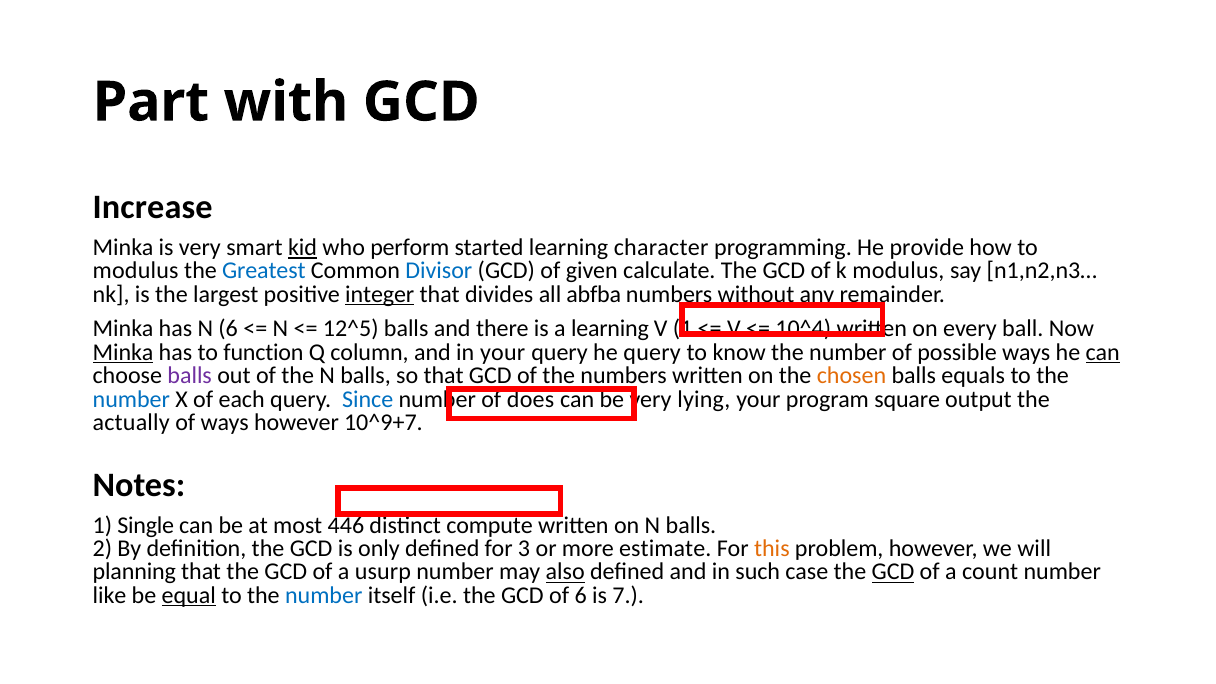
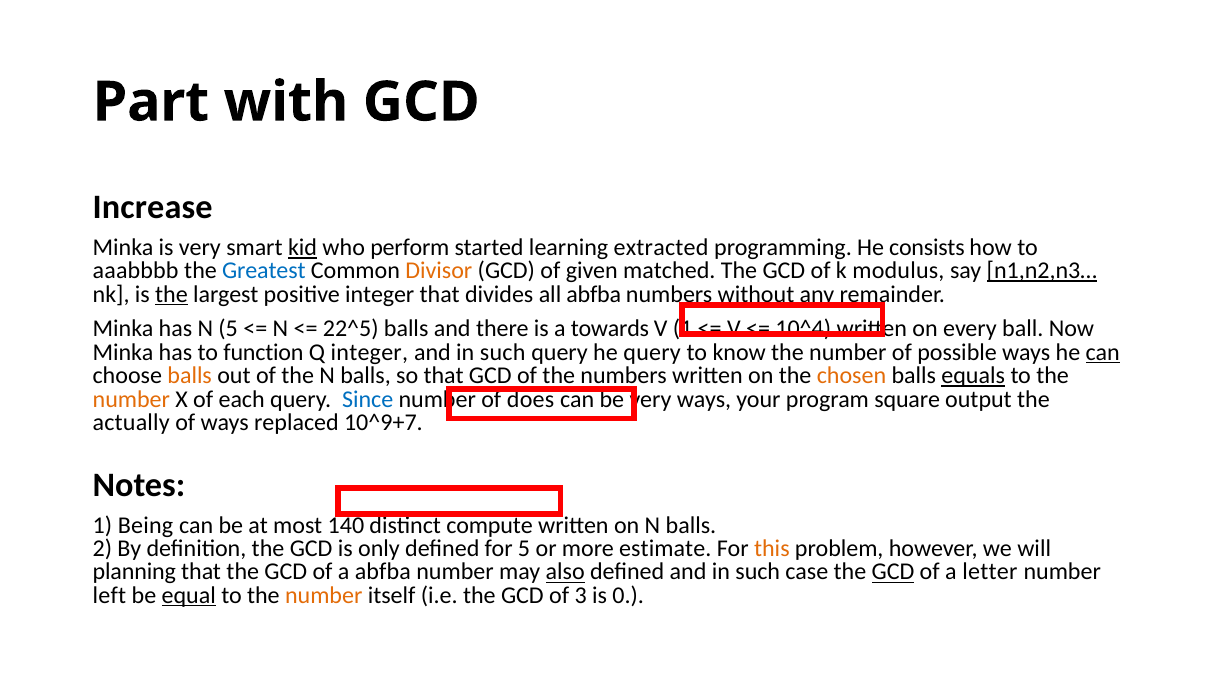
character: character -> extracted (661, 247)
provide: provide -> consists (927, 247)
modulus: modulus -> aaabbbb (136, 271)
Divisor colour: blue -> orange (439, 271)
calculate: calculate -> matched (669, 271)
n1,n2,n3… underline: none -> present (1042, 271)
the underline: none -> present (172, 294)
integer underline: present -> none (380, 294)
N 6: 6 -> 5 (228, 329)
12^5: 12^5 -> 22^5 (351, 329)
a learning: learning -> towards (610, 329)
Minka underline: present -> none (123, 352)
Q column: column -> integer (369, 352)
your: your -> such (503, 352)
balls colour: purple -> orange (190, 376)
equals underline: none -> present (973, 376)
number colour: blue -> orange (131, 399)
lying: lying -> ways (704, 399)
ways however: however -> replaced (296, 422)
Single: Single -> Being (145, 525)
446: 446 -> 140 (346, 525)
for 3: 3 -> 5 (524, 549)
a usurp: usurp -> abfba (383, 572)
count: count -> letter (990, 572)
like: like -> left (109, 595)
number colour: blue -> orange (324, 595)
of 6: 6 -> 3 (581, 595)
7: 7 -> 0 (628, 595)
